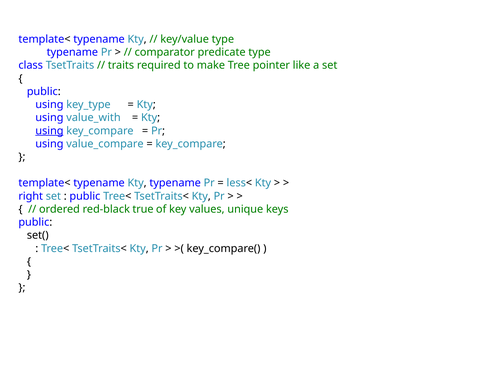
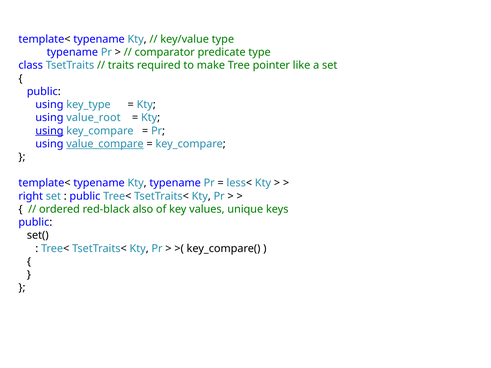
value_with: value_with -> value_root (93, 118)
value_compare underline: none -> present (105, 144)
true: true -> also (143, 209)
